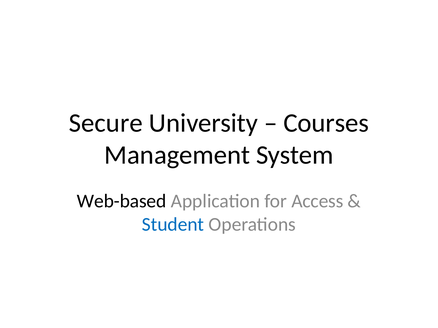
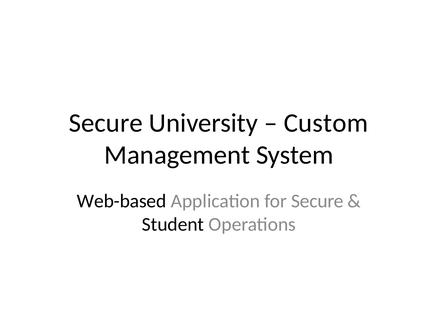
Courses: Courses -> Custom (326, 123)
for Access: Access -> Secure (317, 201)
Student colour: blue -> black (173, 225)
